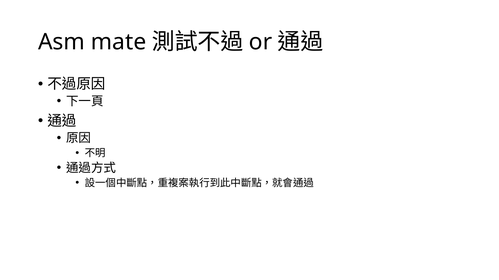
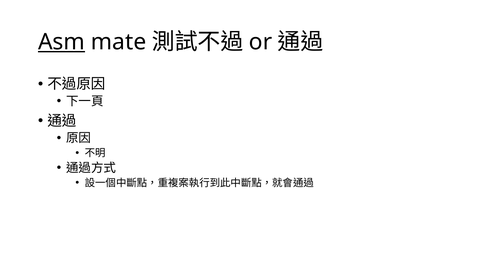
Asm underline: none -> present (62, 42)
